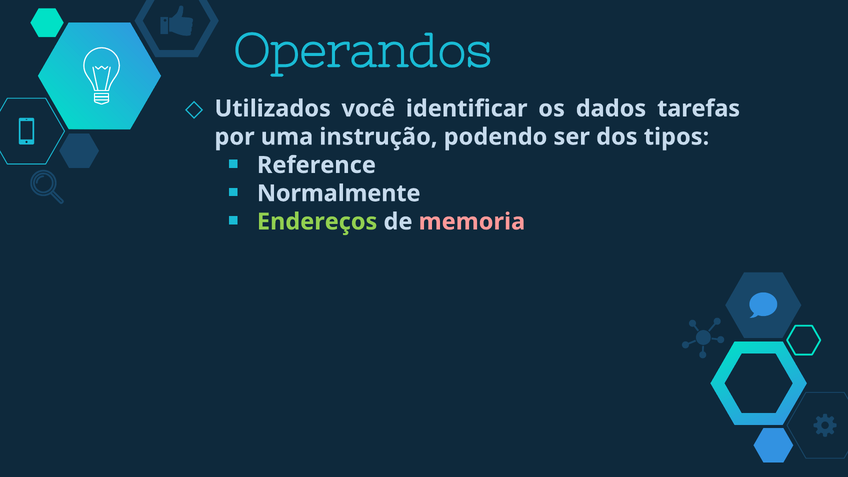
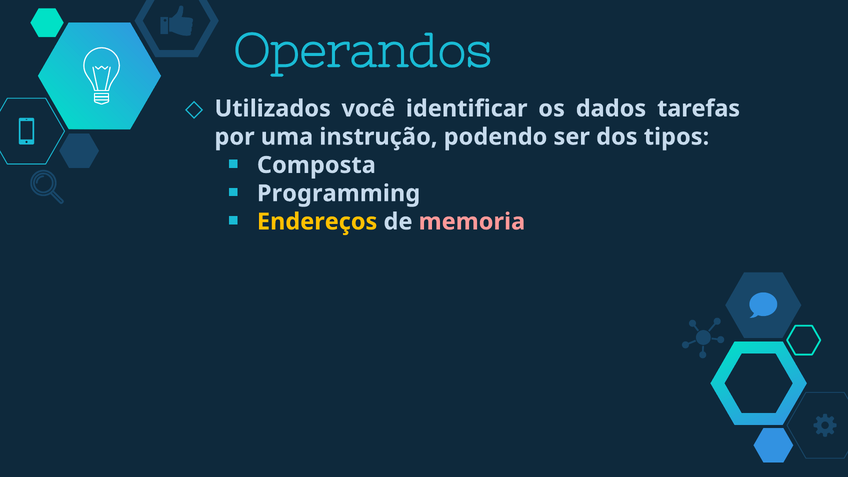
Reference: Reference -> Composta (316, 165)
Normalmente: Normalmente -> Programming (339, 193)
Endereços colour: light green -> yellow (317, 222)
